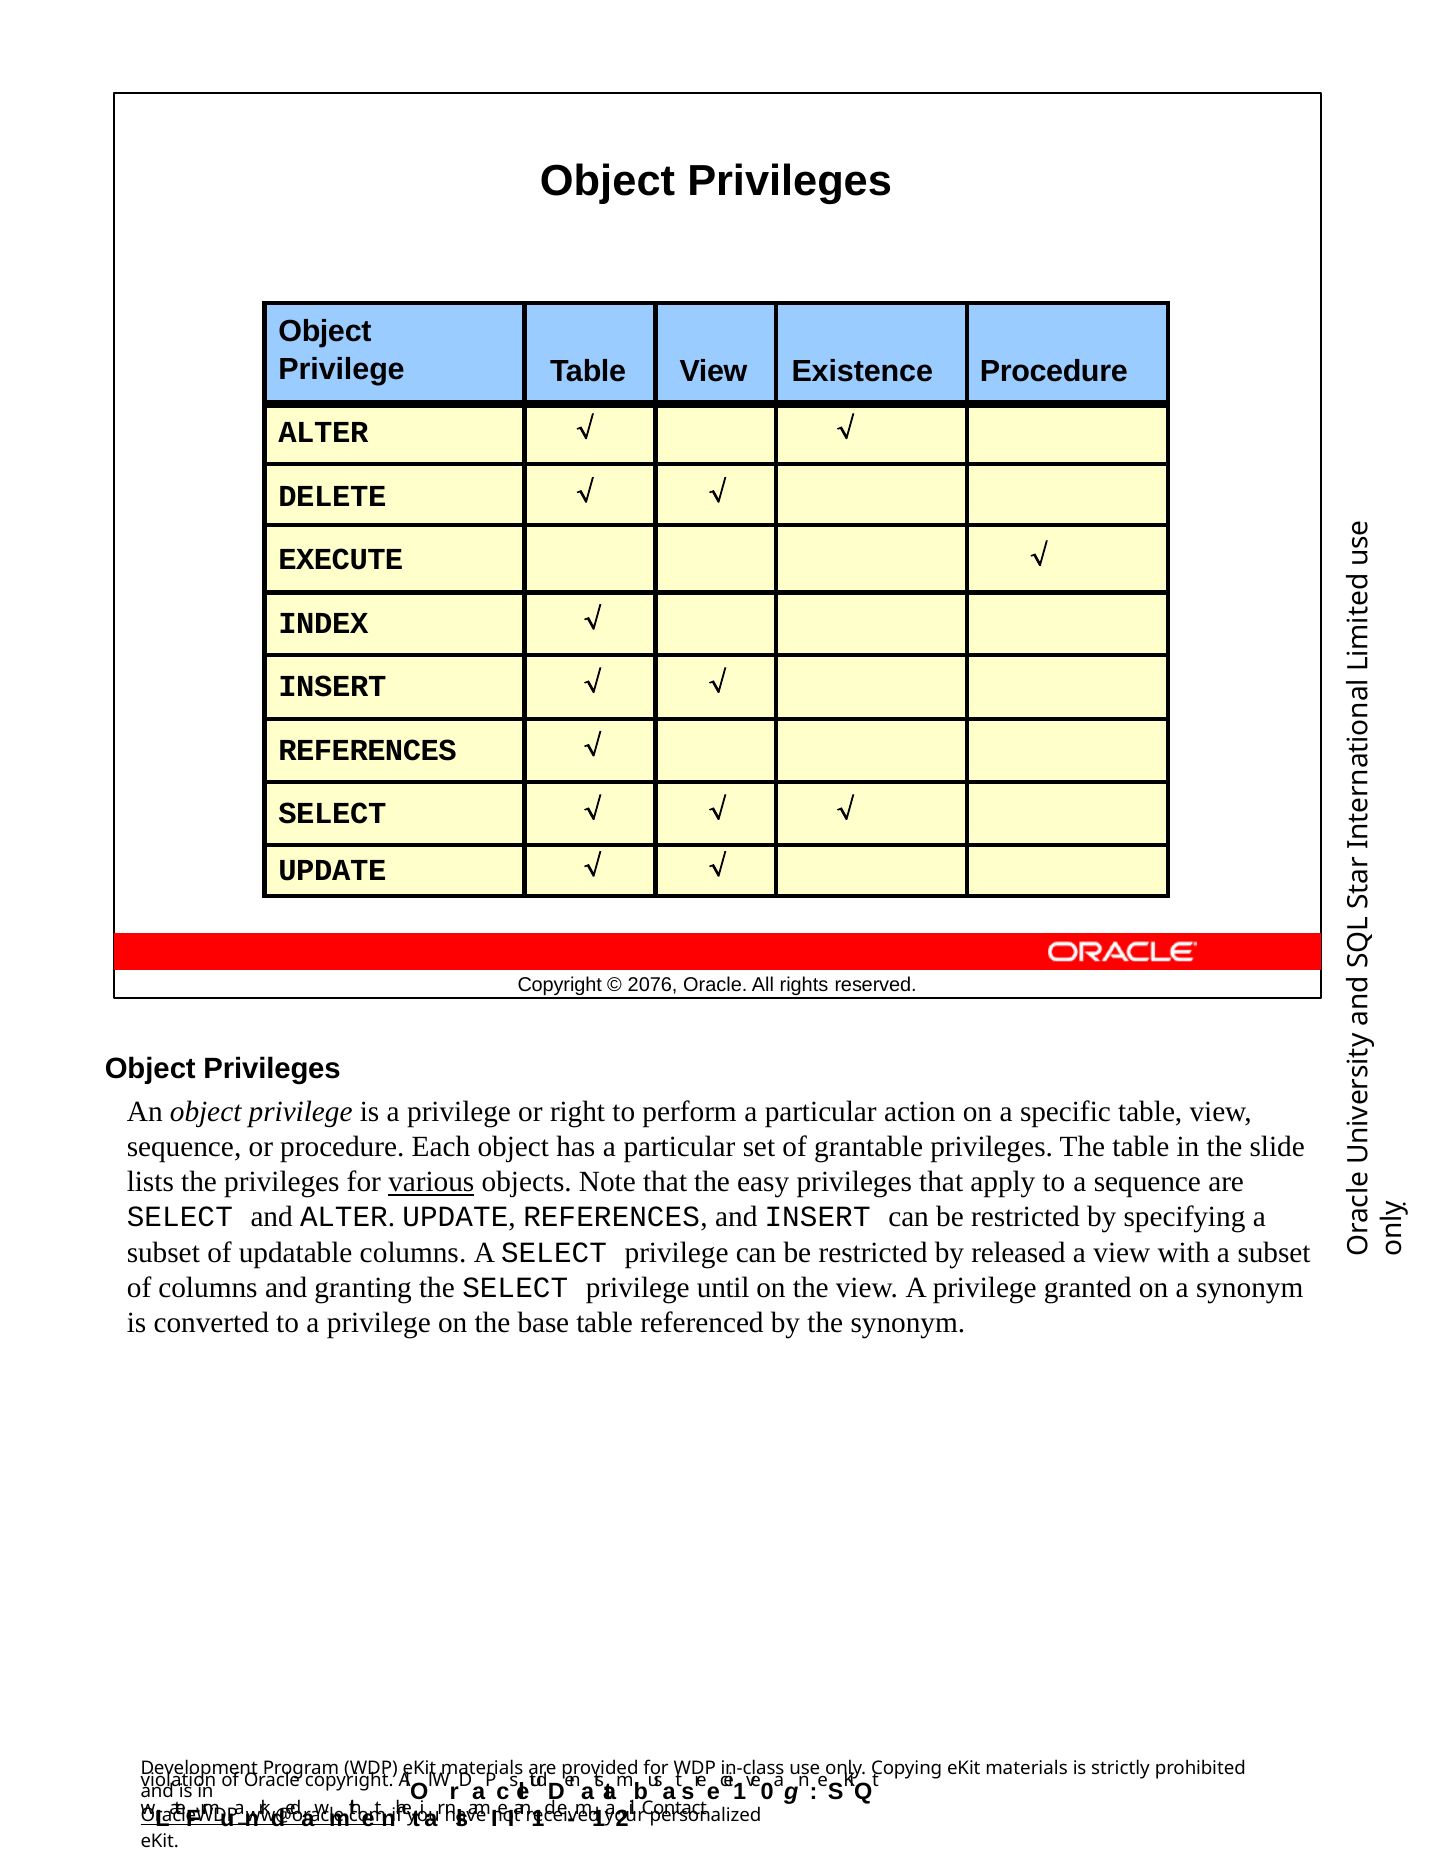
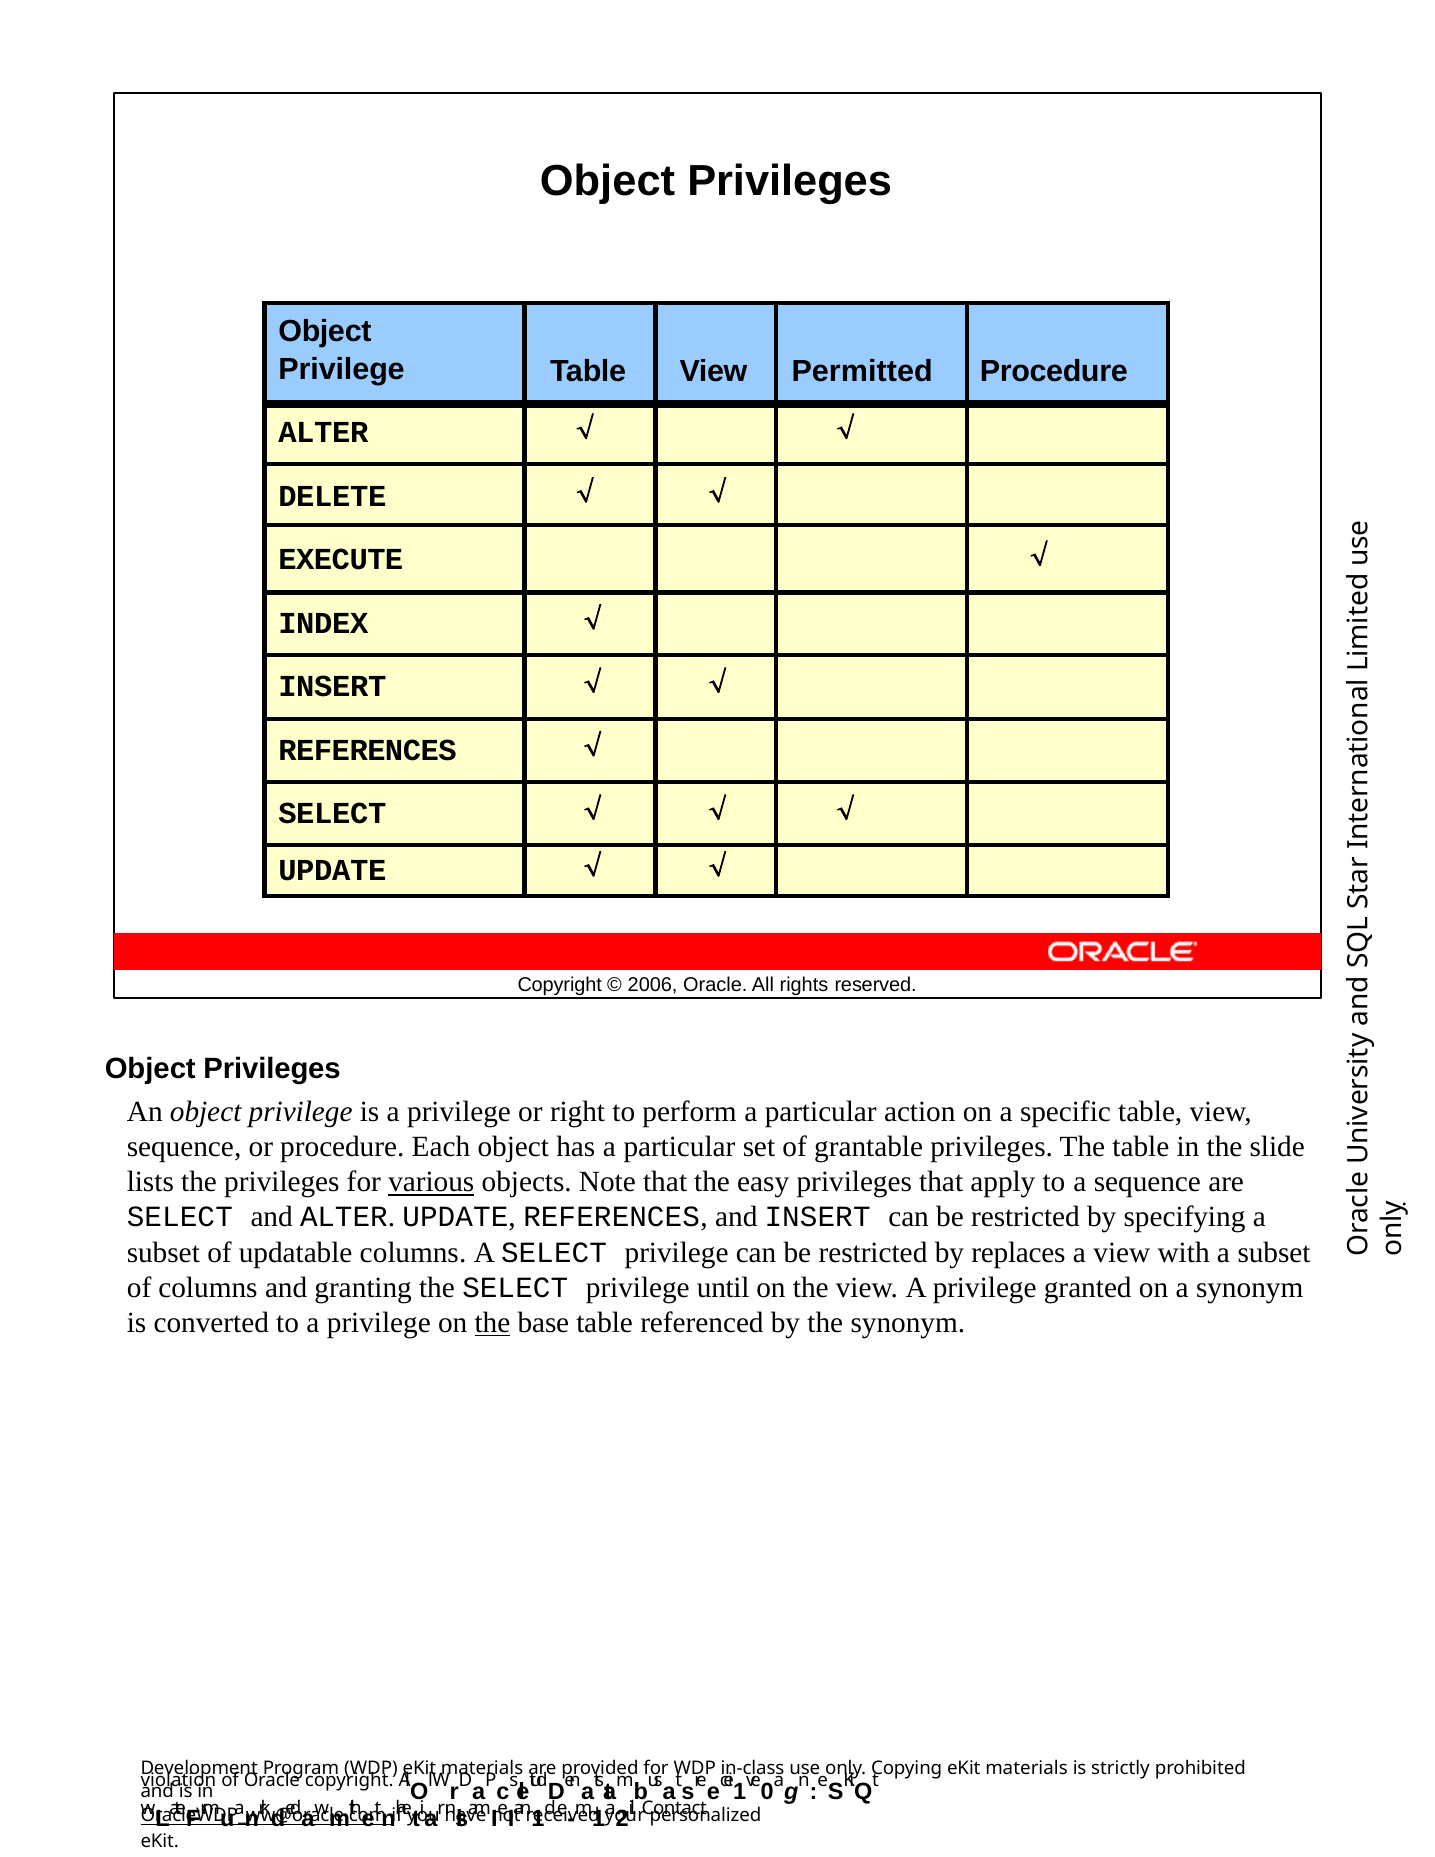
Existence: Existence -> Permitted (862, 371)
2076: 2076 -> 2006 (653, 985)
released: released -> replaces (1018, 1253)
the underline: none -> present (492, 1323)
